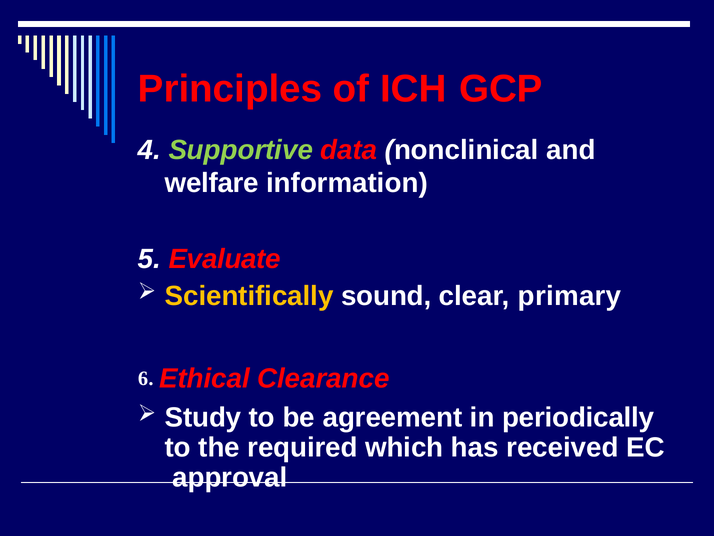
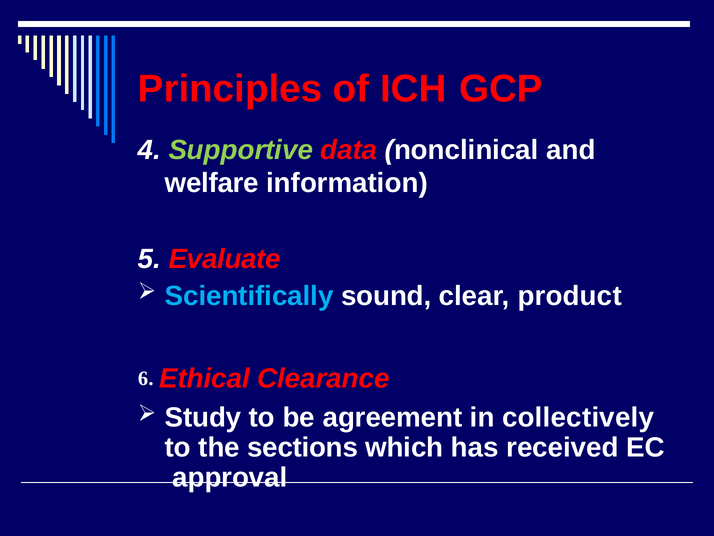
Scientifically colour: yellow -> light blue (249, 296)
primary: primary -> product (570, 296)
periodically: periodically -> collectively (578, 417)
required: required -> sections (303, 447)
